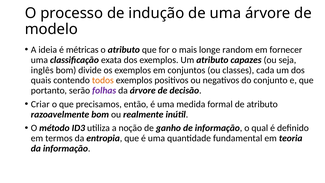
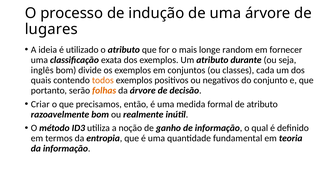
modelo: modelo -> lugares (51, 29)
métricas: métricas -> utilizado (82, 50)
capazes: capazes -> durante (246, 60)
folhas colour: purple -> orange (104, 90)
